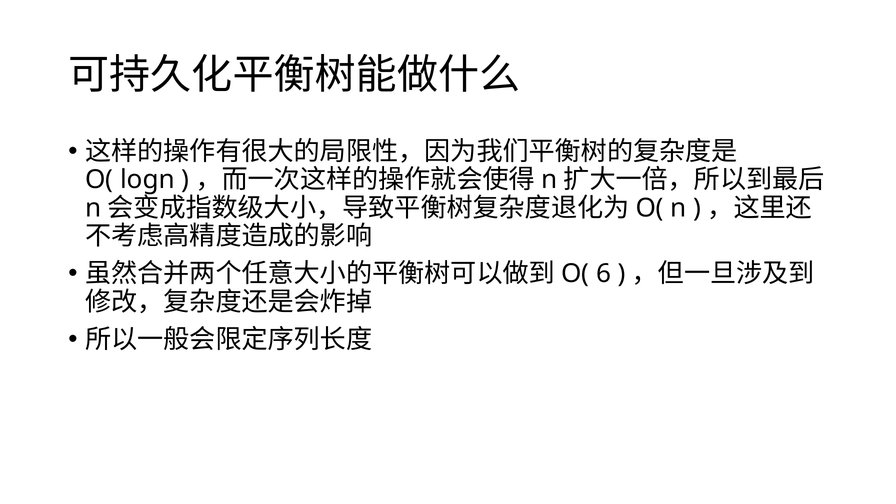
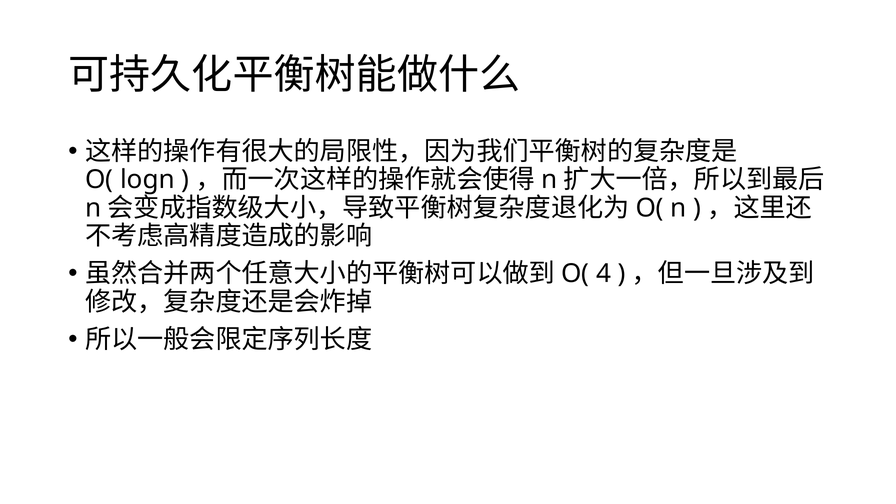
6: 6 -> 4 (603, 274)
